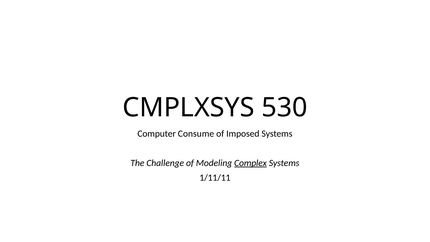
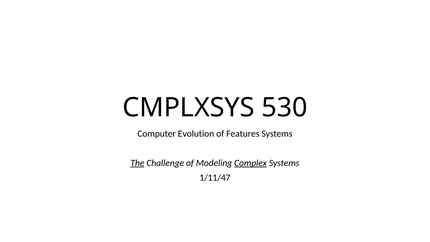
Consume: Consume -> Evolution (196, 134)
Imposed: Imposed -> Features (243, 134)
The underline: none -> present (137, 163)
1/11/11: 1/11/11 -> 1/11/47 (215, 178)
